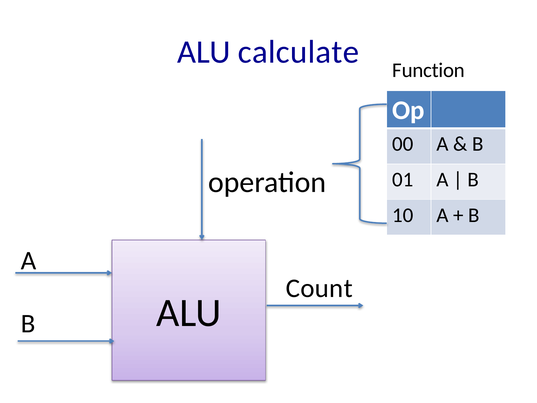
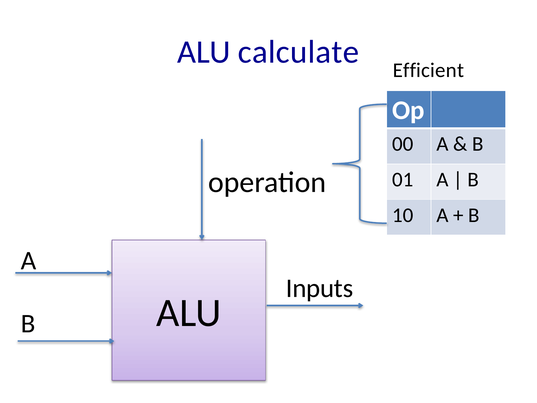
Function: Function -> Efficient (428, 70)
Count: Count -> Inputs (320, 288)
